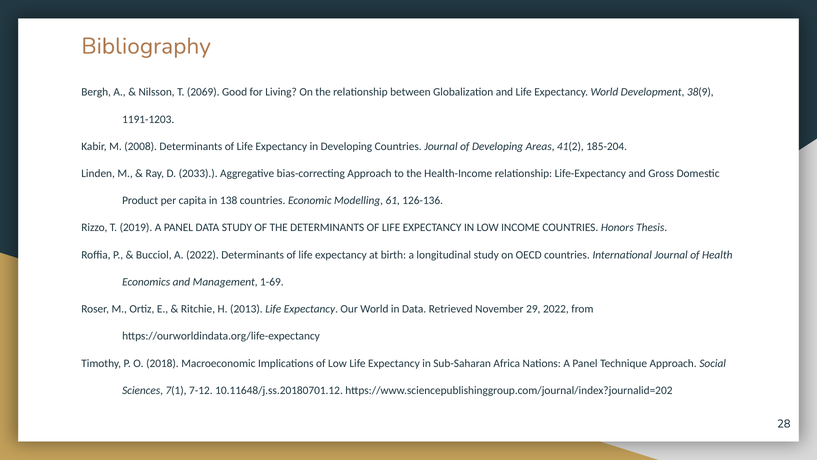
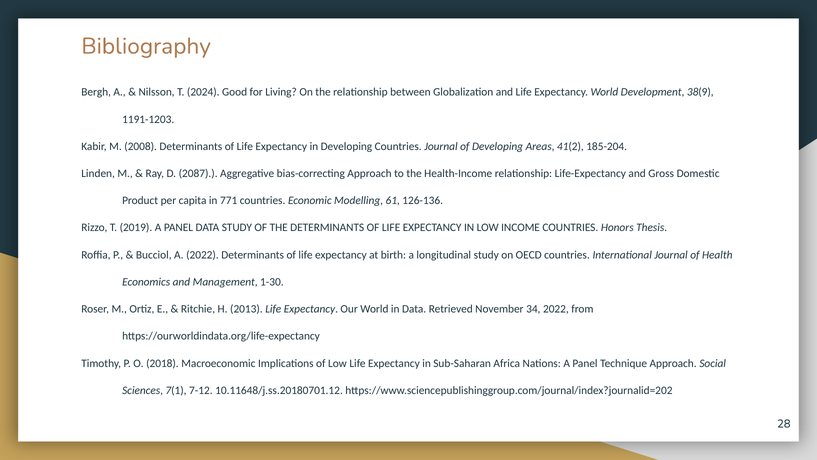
2069: 2069 -> 2024 (203, 92)
2033: 2033 -> 2087 (198, 173)
138: 138 -> 771 (229, 200)
1-69: 1-69 -> 1-30 (272, 282)
29: 29 -> 34 (533, 309)
